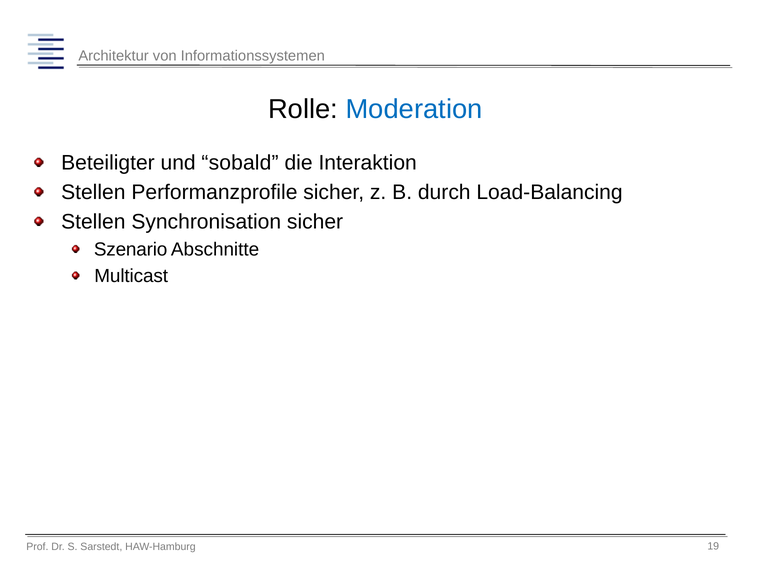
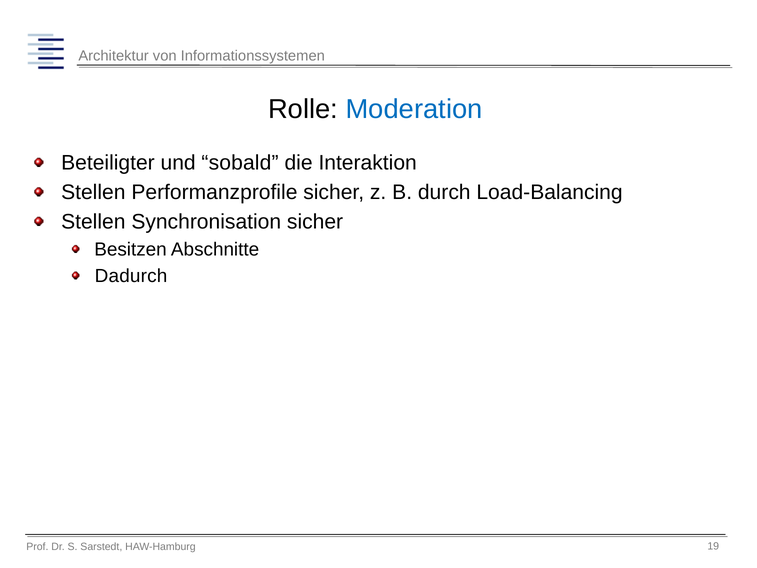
Szenario: Szenario -> Besitzen (131, 249)
Multicast: Multicast -> Dadurch (131, 276)
